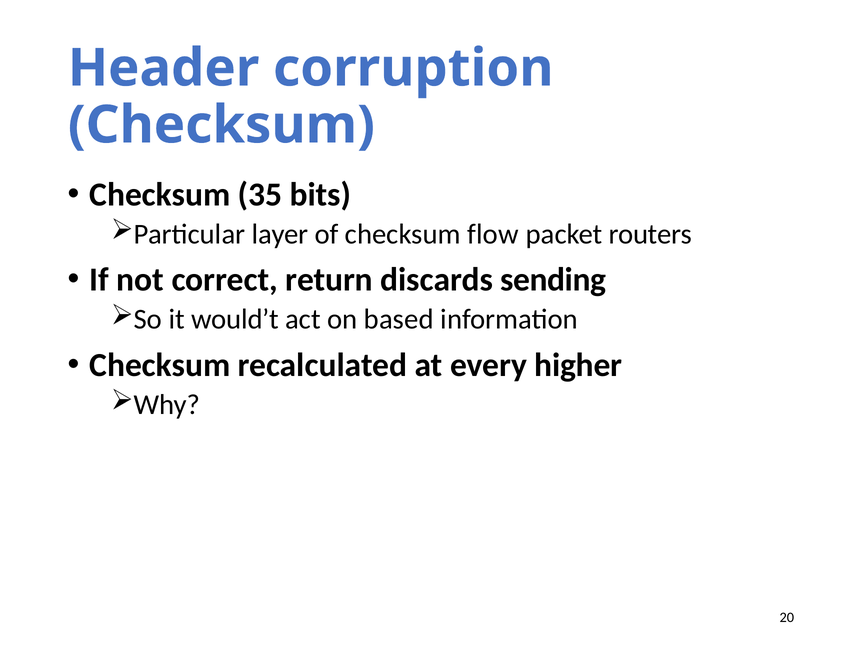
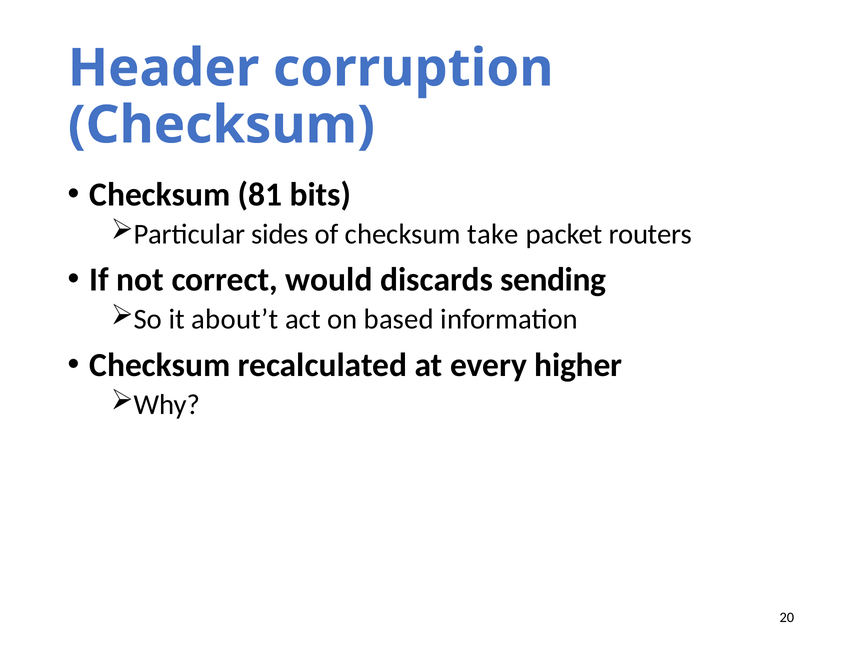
35: 35 -> 81 (260, 194)
layer: layer -> sides (280, 234)
flow: flow -> take (493, 234)
return: return -> would (329, 280)
would’t: would’t -> about’t (235, 319)
